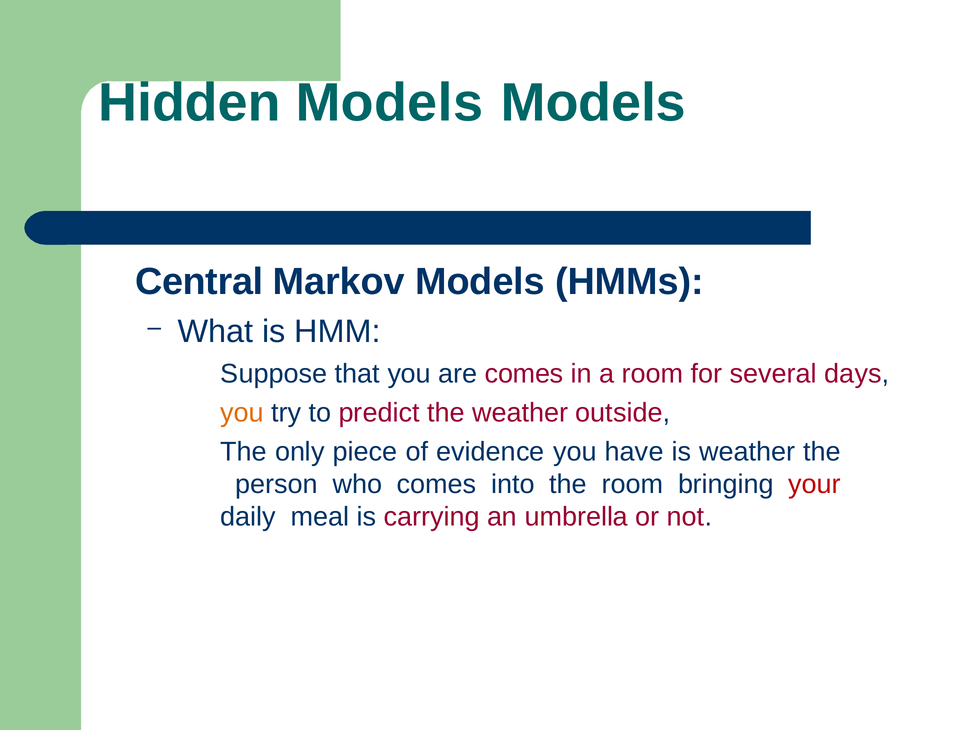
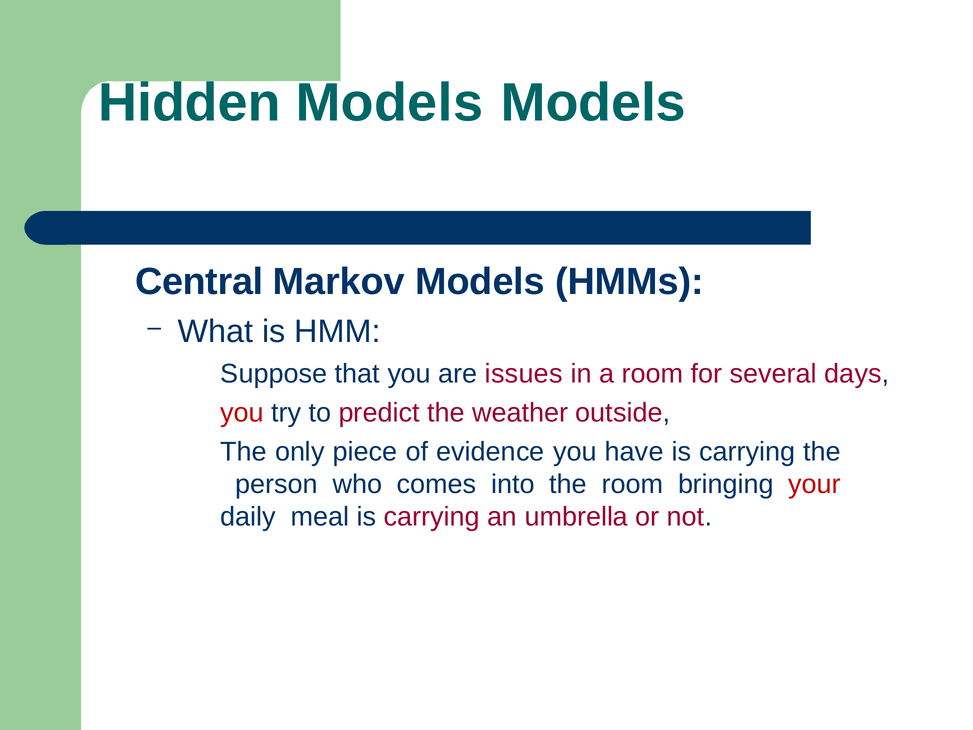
are comes: comes -> issues (524, 374)
you colour: orange -> red (242, 413)
have is weather: weather -> carrying (747, 452)
